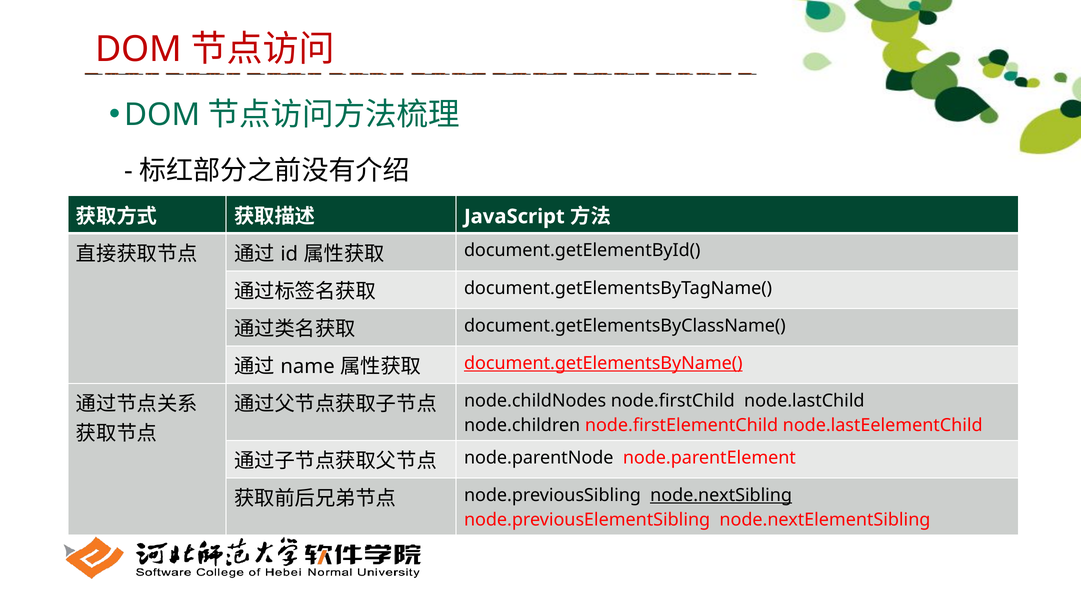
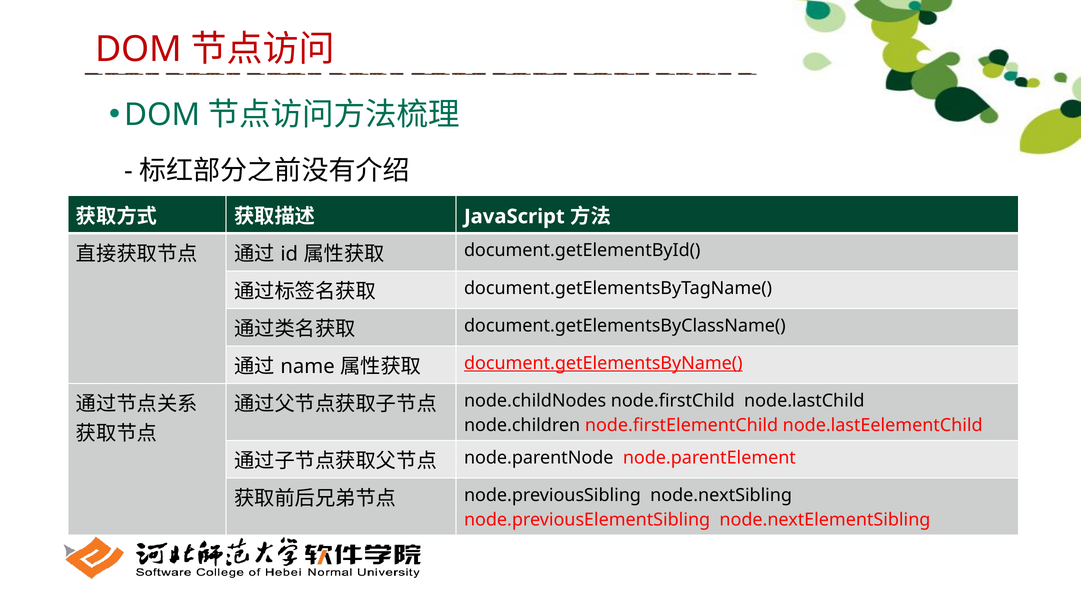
node.nextSibling underline: present -> none (721, 495)
